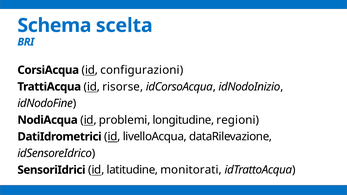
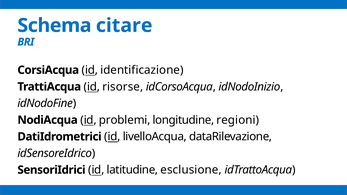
scelta: scelta -> citare (124, 26)
configurazioni: configurazioni -> identificazione (142, 70)
monitorati: monitorati -> esclusione (191, 170)
